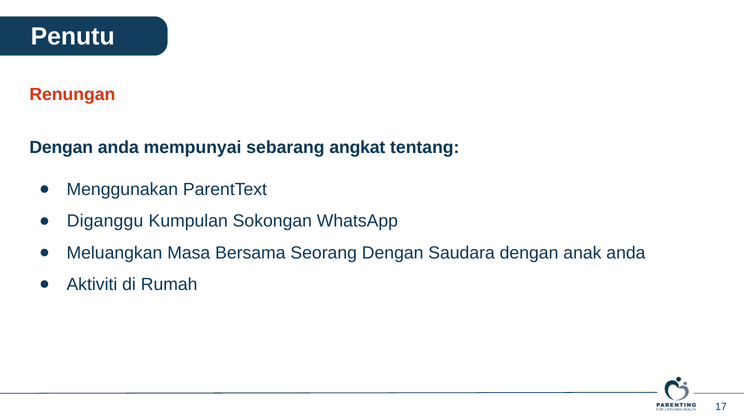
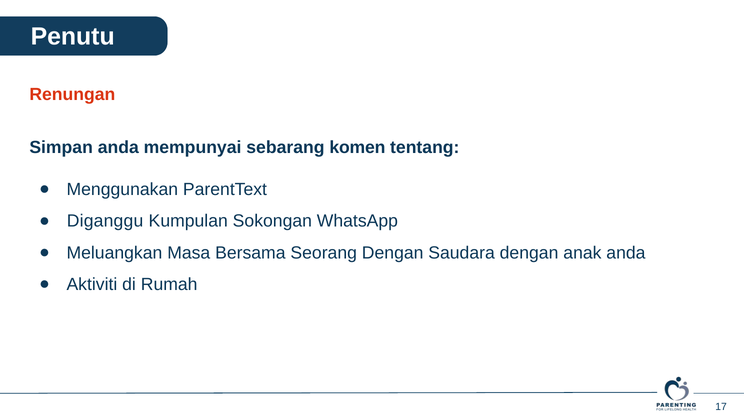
Dengan: Dengan -> Simpan (61, 147)
angkat: angkat -> komen (357, 147)
